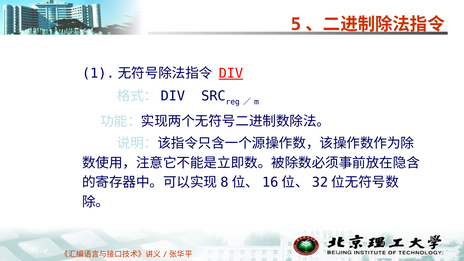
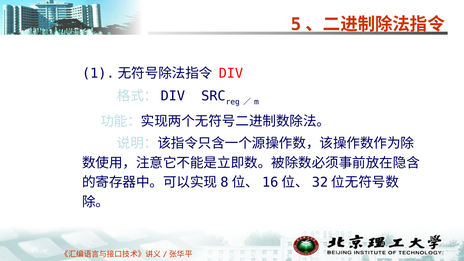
DIV underline: present -> none (231, 73)
